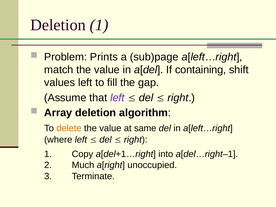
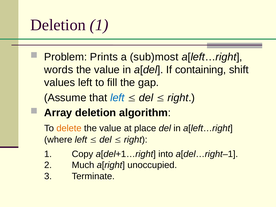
sub)page: sub)page -> sub)most (154, 57)
match: match -> words (59, 70)
left colour: purple -> blue (117, 98)
same: same -> place (145, 128)
